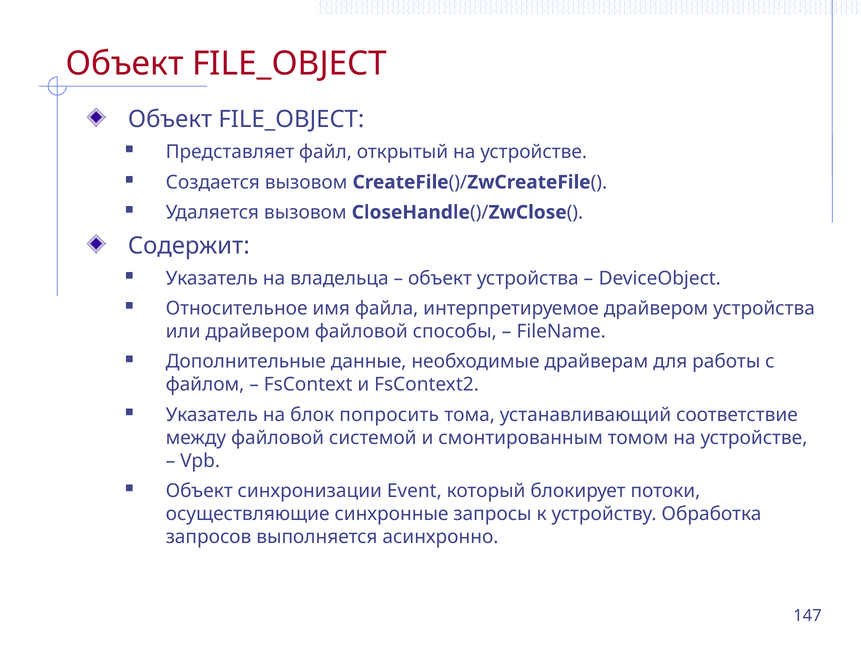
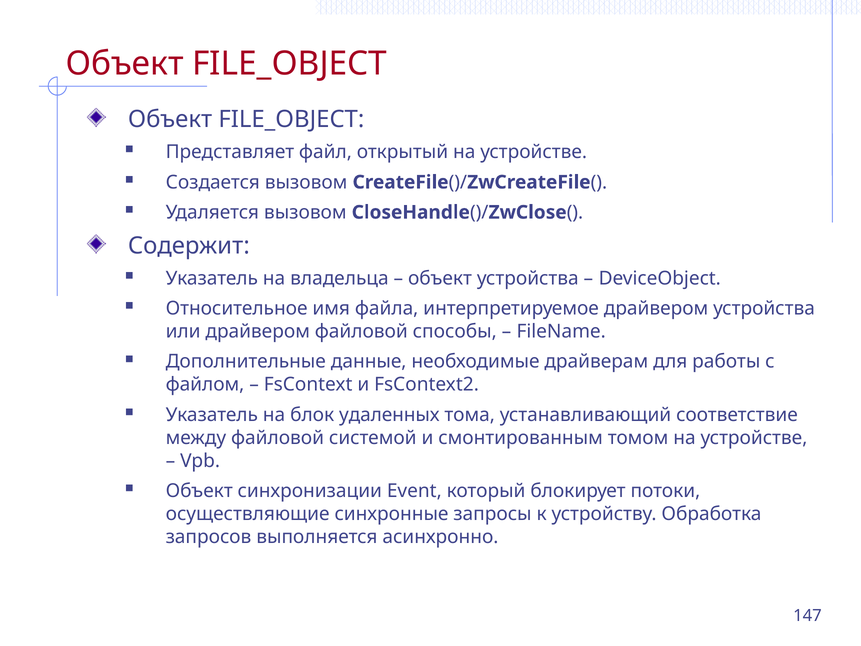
попросить: попросить -> удаленных (389, 415)
